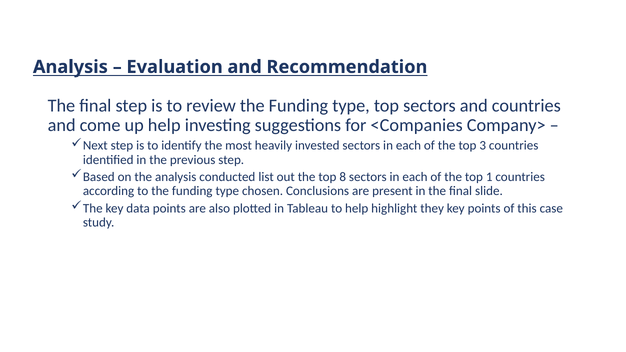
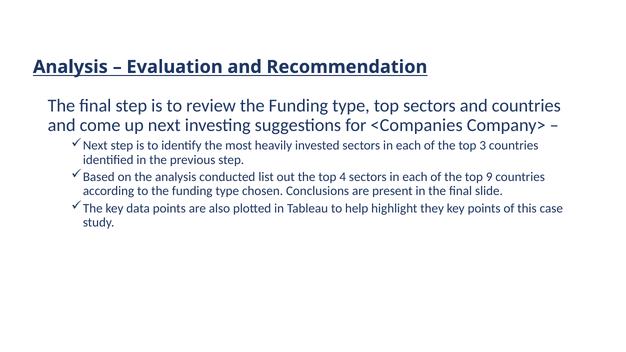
up help: help -> next (164, 125)
8: 8 -> 4 (343, 177)
1: 1 -> 9 (489, 177)
